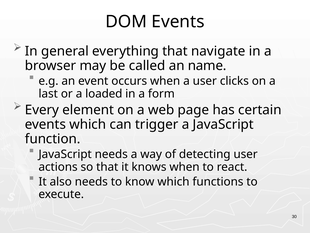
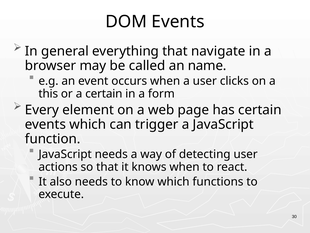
last: last -> this (48, 94)
a loaded: loaded -> certain (104, 94)
